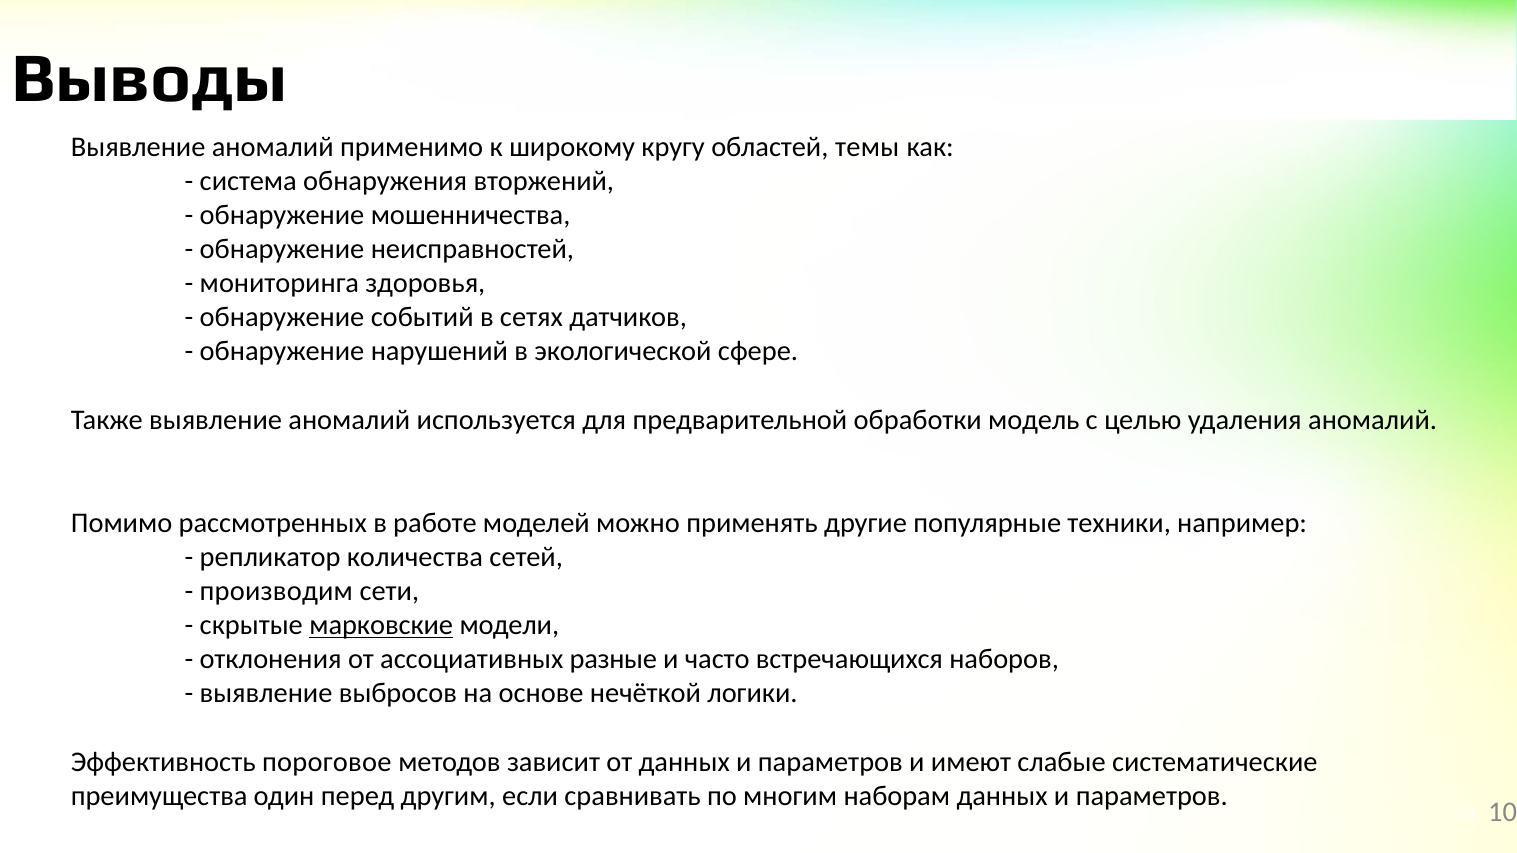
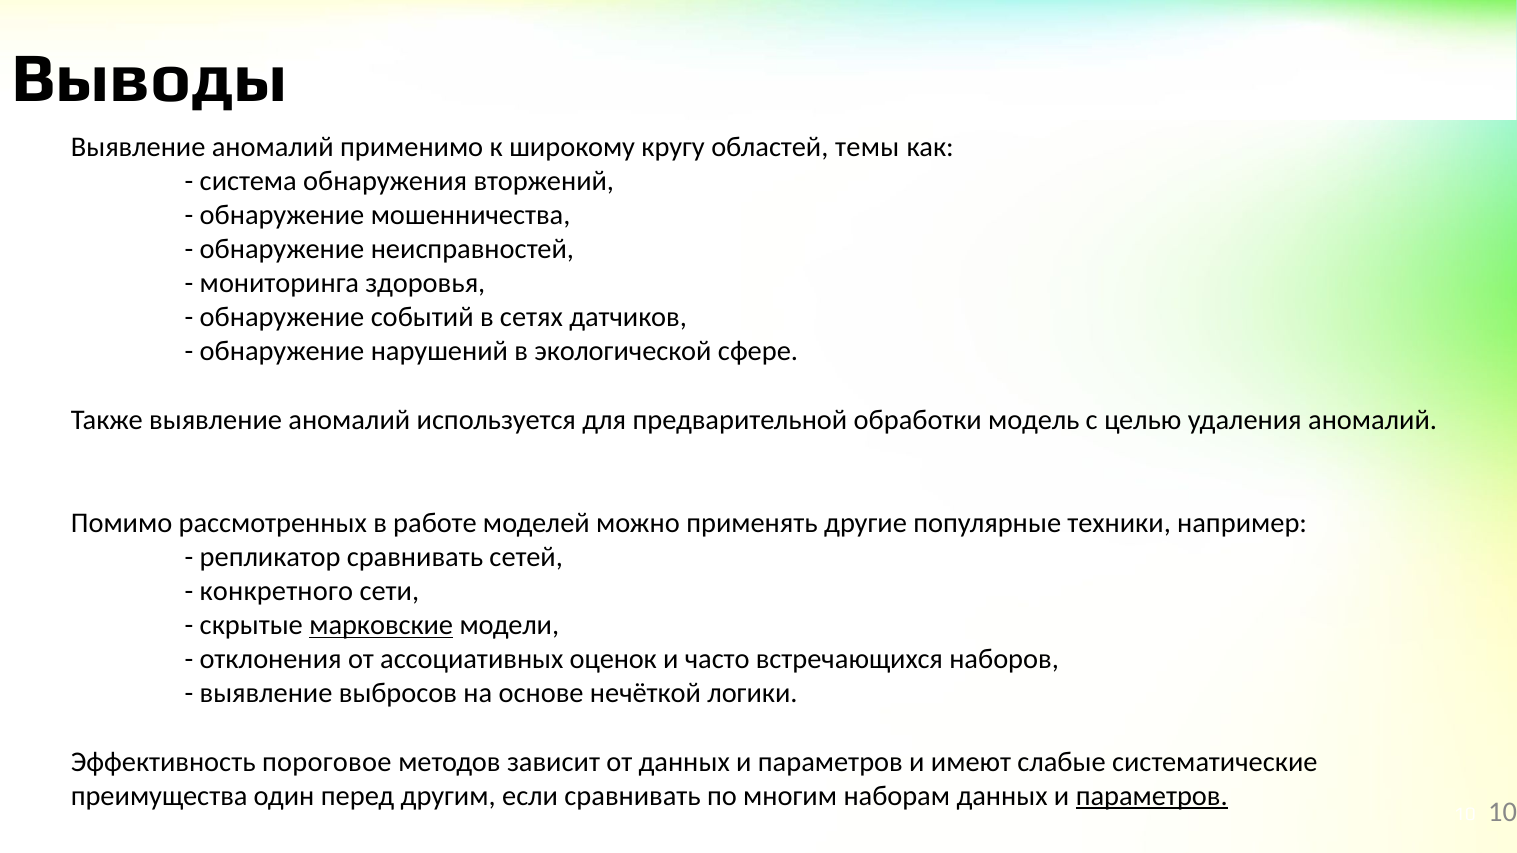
репликатор количества: количества -> сравнивать (415, 557)
производим: производим -> конкретного (276, 591)
разные: разные -> оценок (613, 660)
параметров underline: none -> present (1152, 796)
